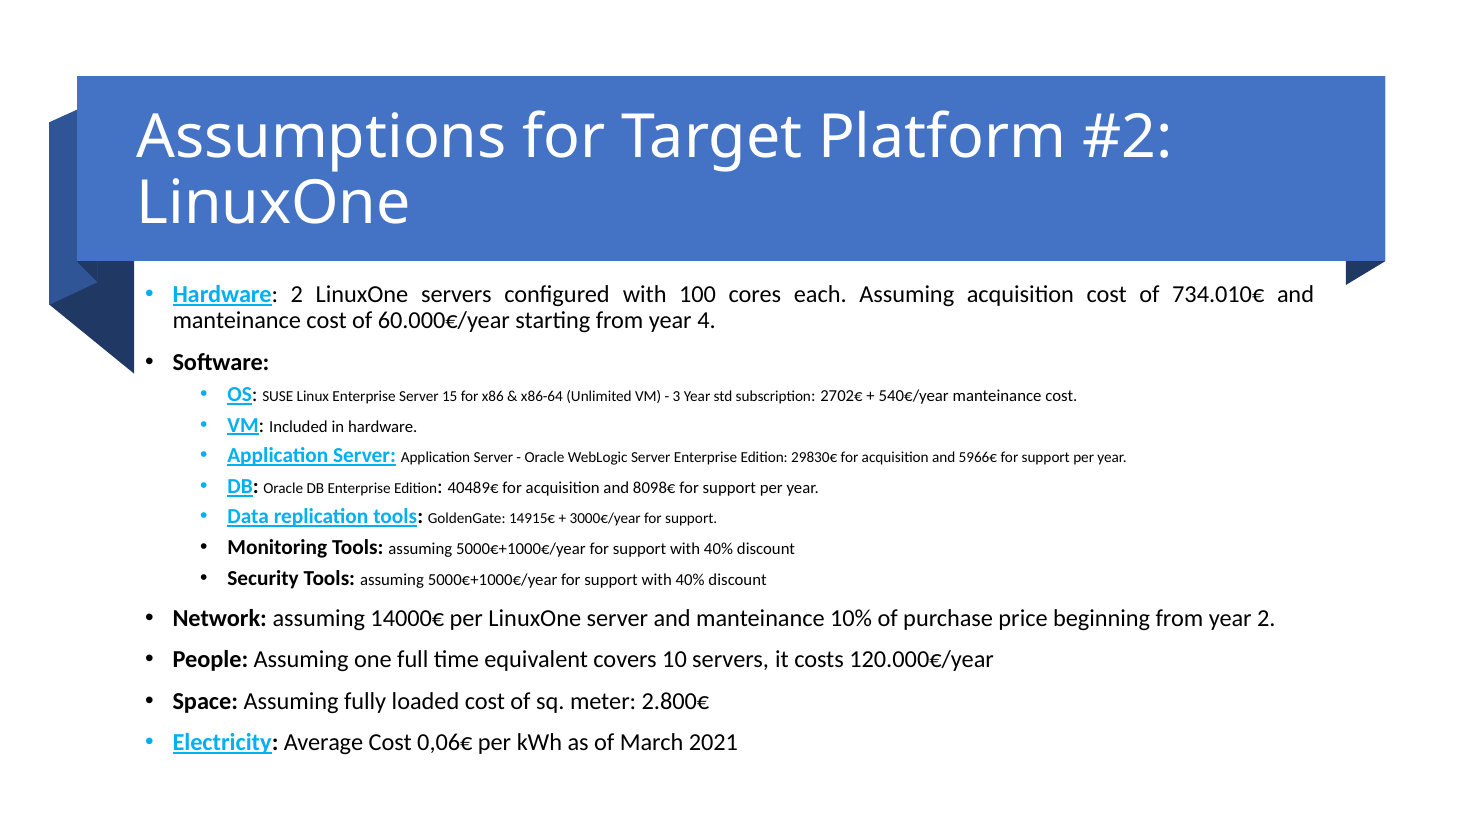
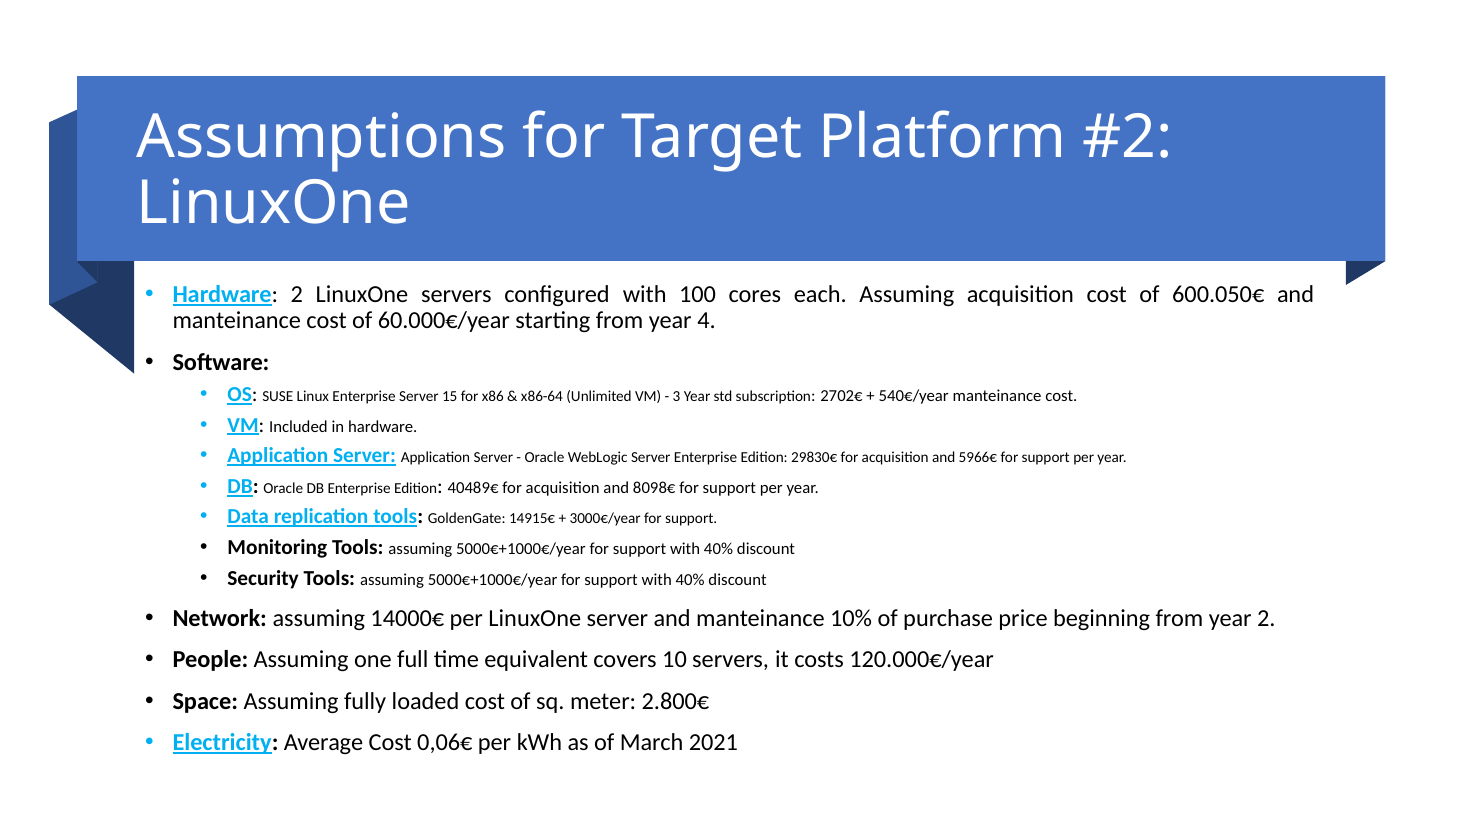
734.010€: 734.010€ -> 600.050€ (1218, 294)
